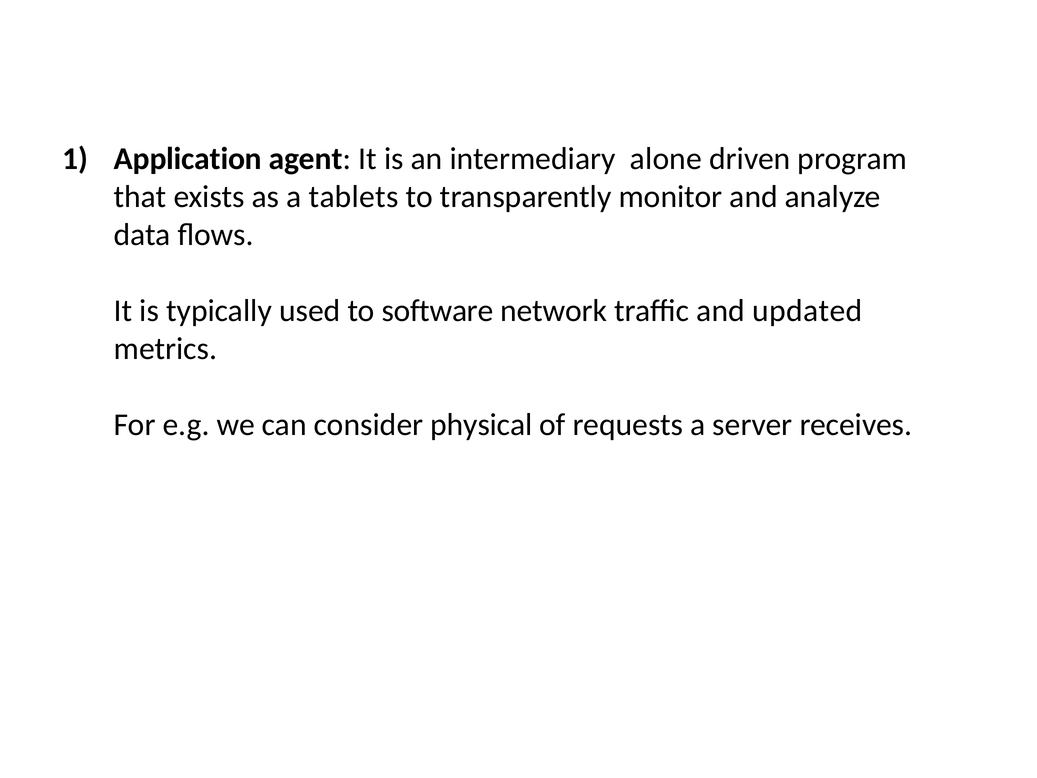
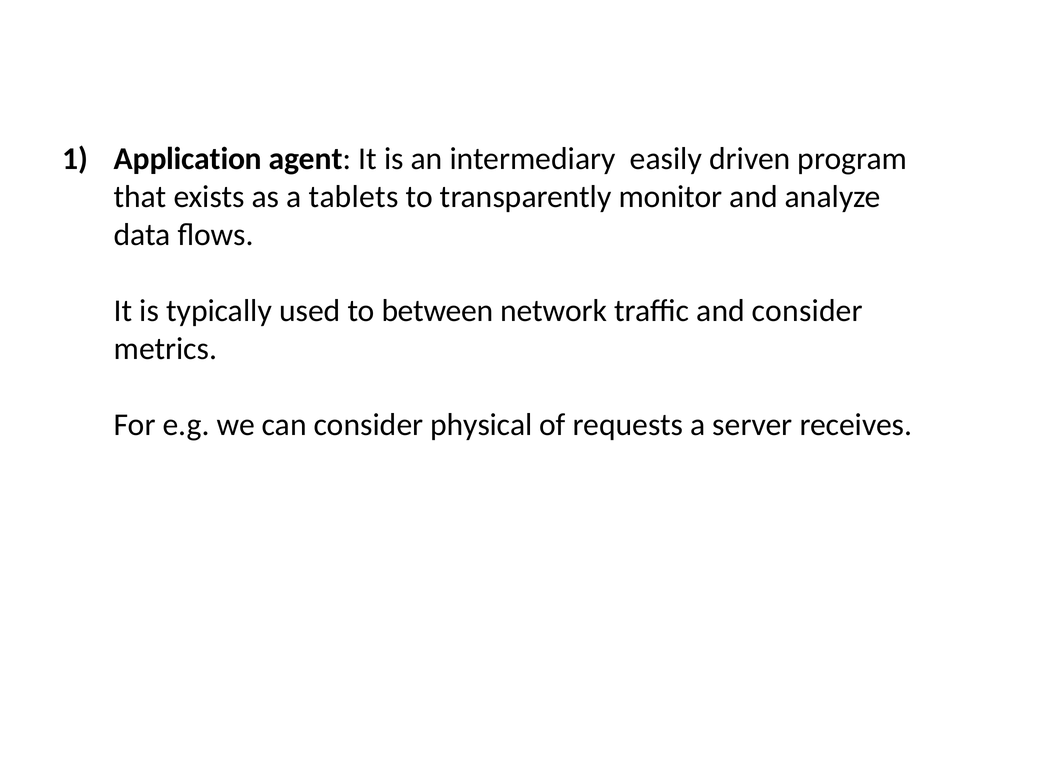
alone: alone -> easily (666, 159)
software: software -> between (437, 311)
and updated: updated -> consider (807, 311)
